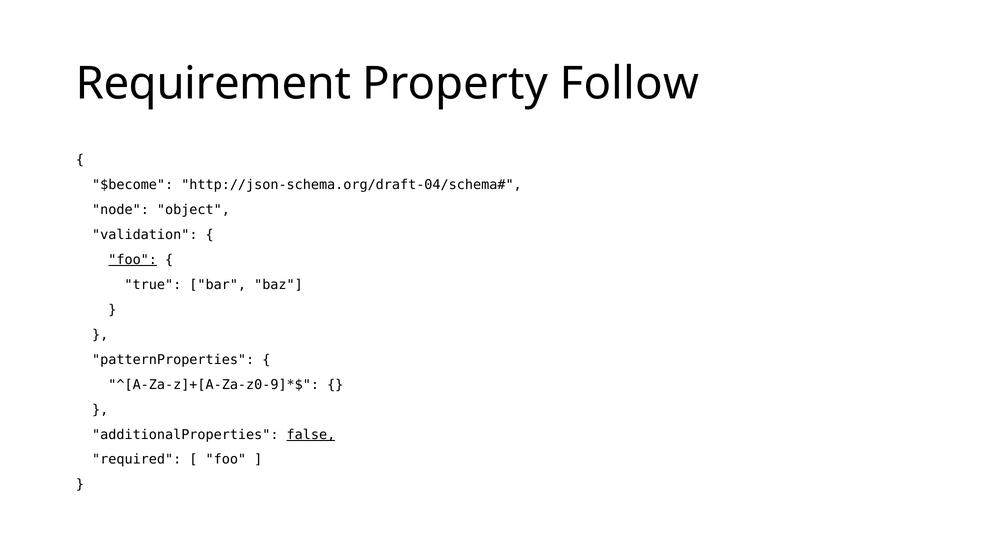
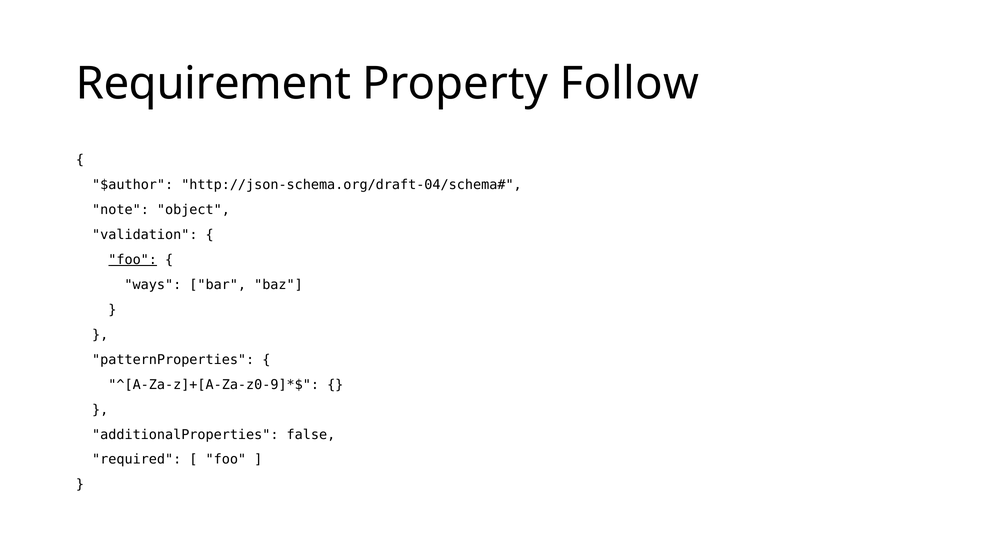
$become: $become -> $author (133, 185)
node: node -> note (120, 210)
true: true -> ways (153, 285)
false underline: present -> none (311, 435)
